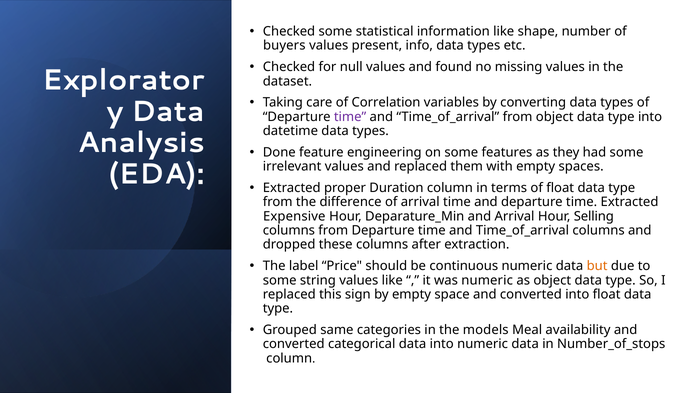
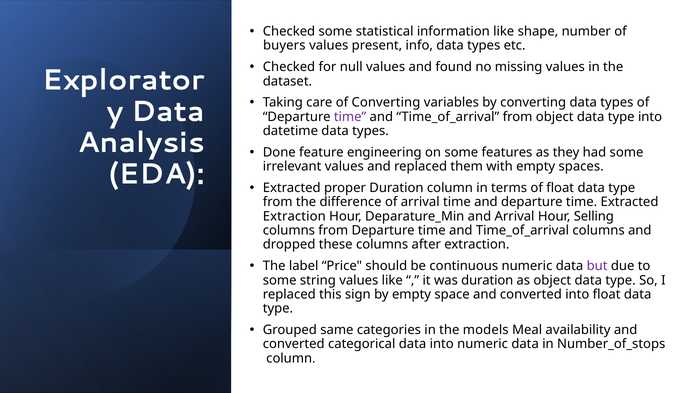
of Correlation: Correlation -> Converting (386, 103)
Expensive: Expensive -> Extraction (294, 216)
but colour: orange -> purple (597, 266)
was numeric: numeric -> duration (487, 280)
